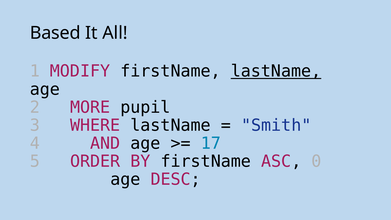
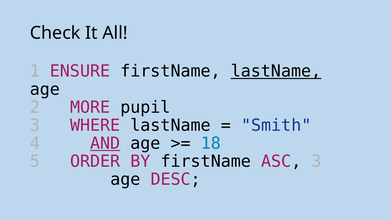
Based: Based -> Check (55, 33)
MODIFY: MODIFY -> ENSURE (80, 71)
AND underline: none -> present (105, 143)
17: 17 -> 18 (211, 143)
ASC 0: 0 -> 3 (316, 161)
